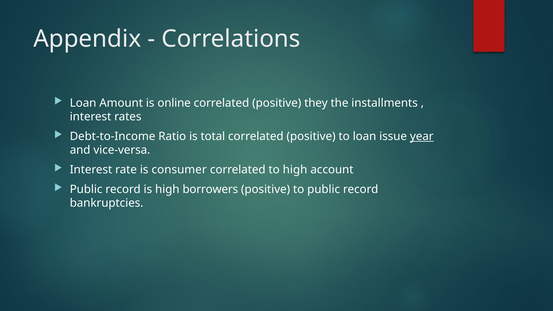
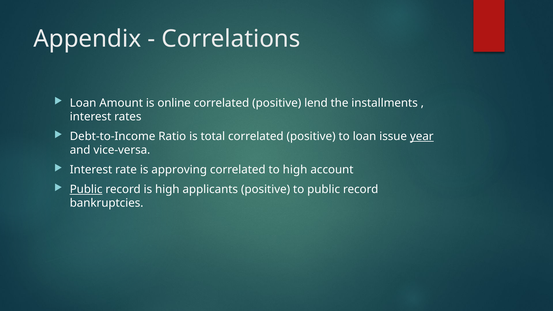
they: they -> lend (316, 103)
consumer: consumer -> approving (179, 170)
Public underline: none -> present (86, 189)
borrowers: borrowers -> applicants (210, 189)
